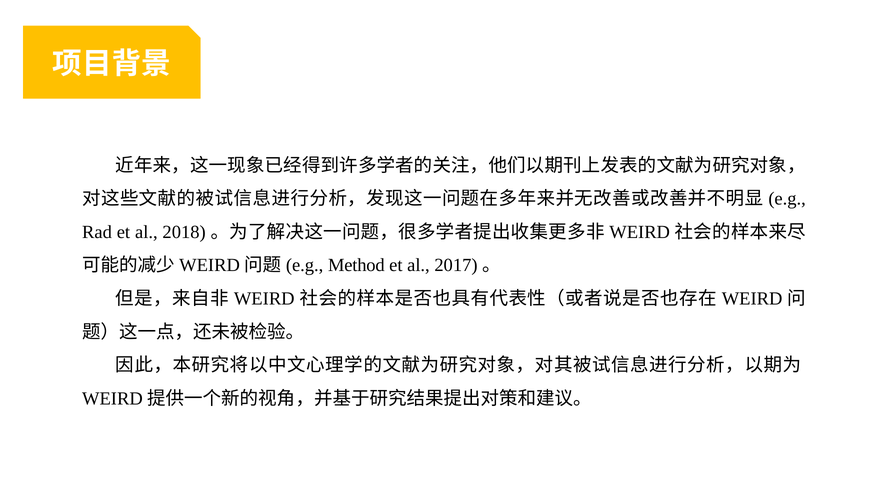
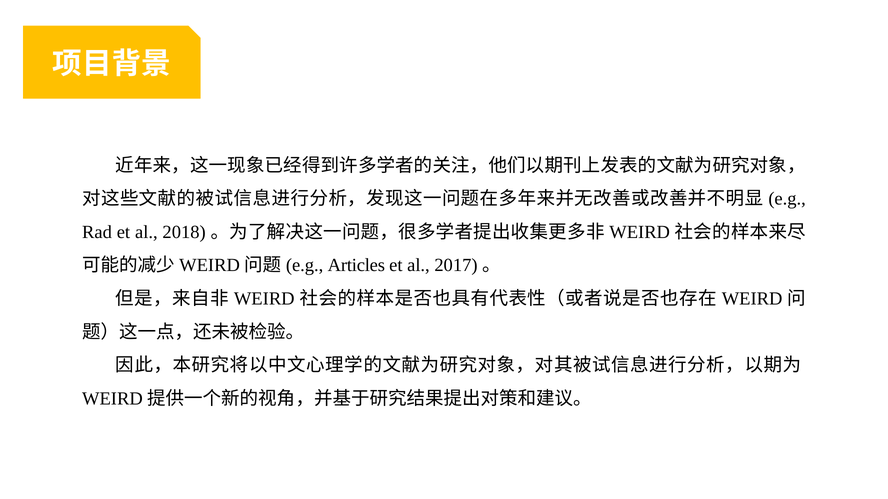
Method: Method -> Articles (356, 266)
